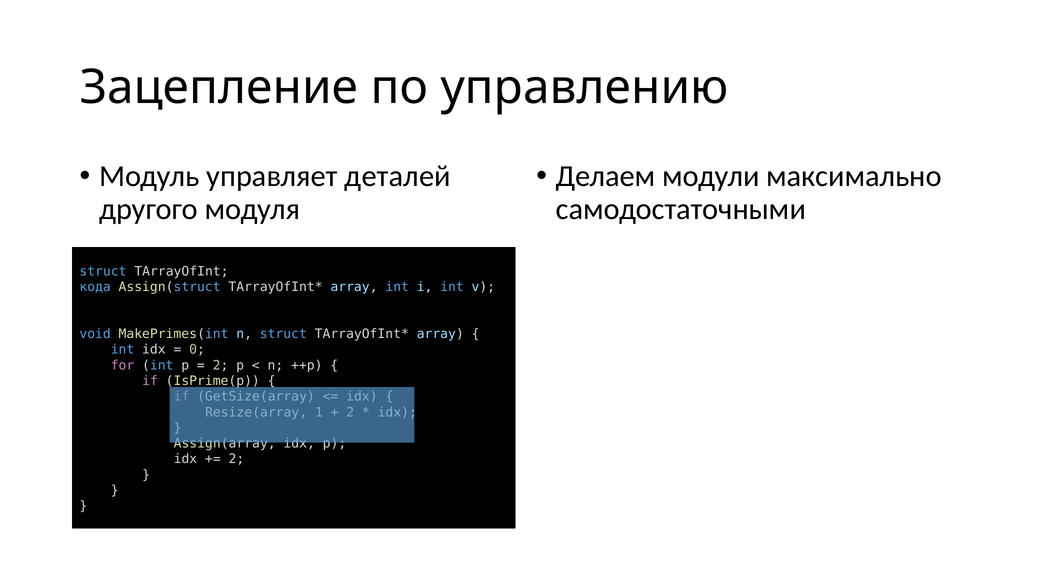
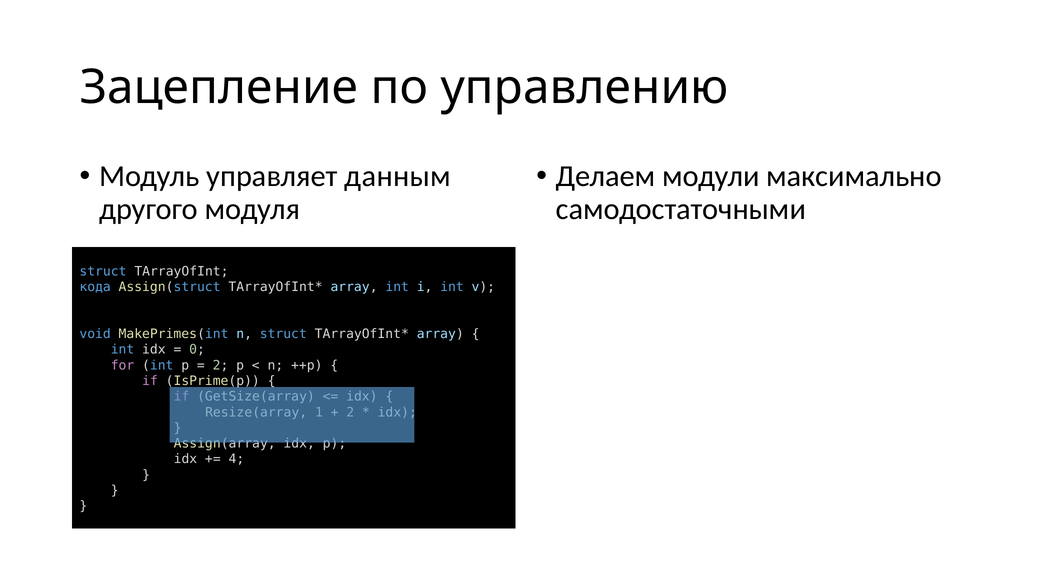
деталей: деталей -> данным (398, 177)
2: 2 -> 4 (236, 459)
